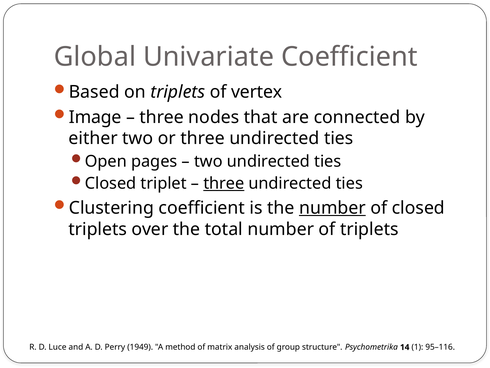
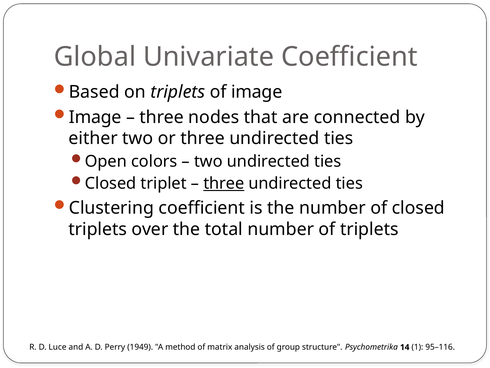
of vertex: vertex -> image (257, 92)
pages: pages -> colors (154, 161)
number underline: present -> none (332, 208)
